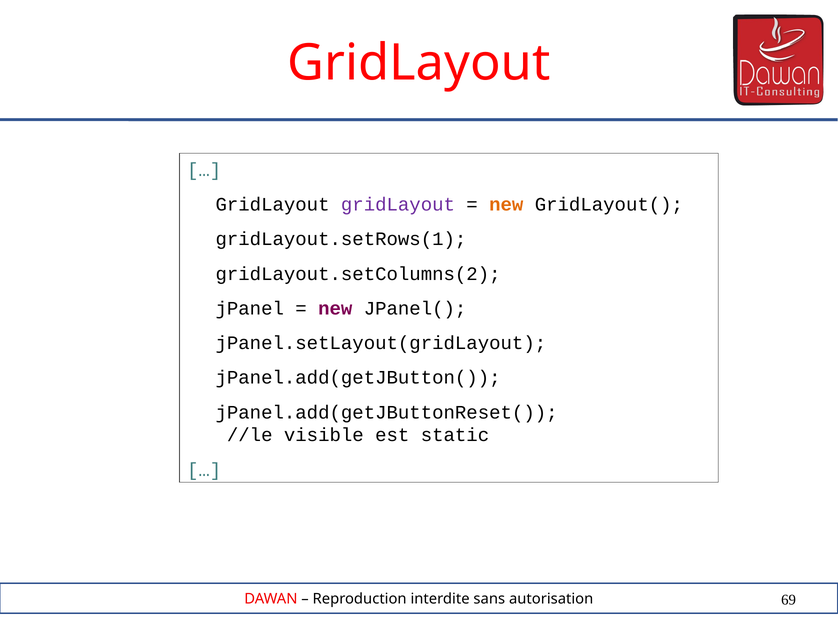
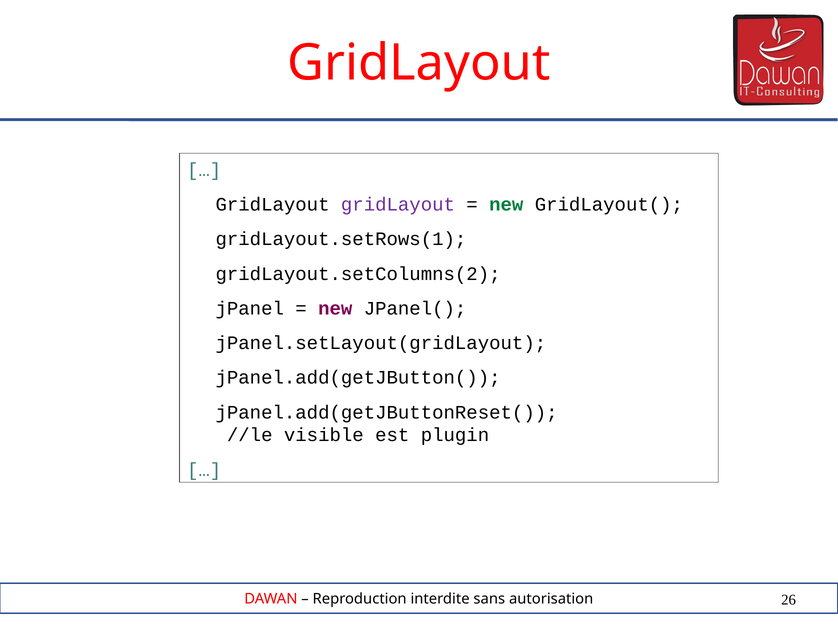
new colour: orange -> green (506, 205)
static: static -> plugin (455, 435)
69: 69 -> 26 (789, 600)
